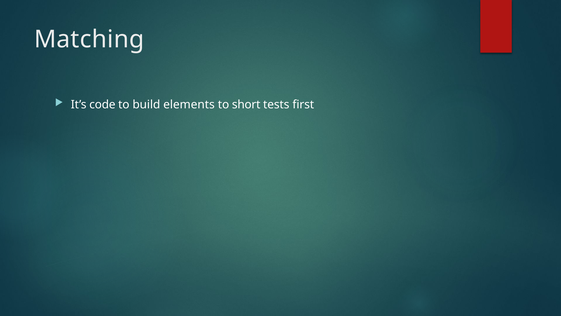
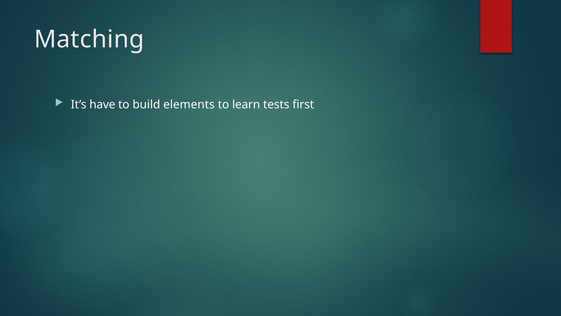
code: code -> have (102, 104)
short: short -> learn (246, 104)
